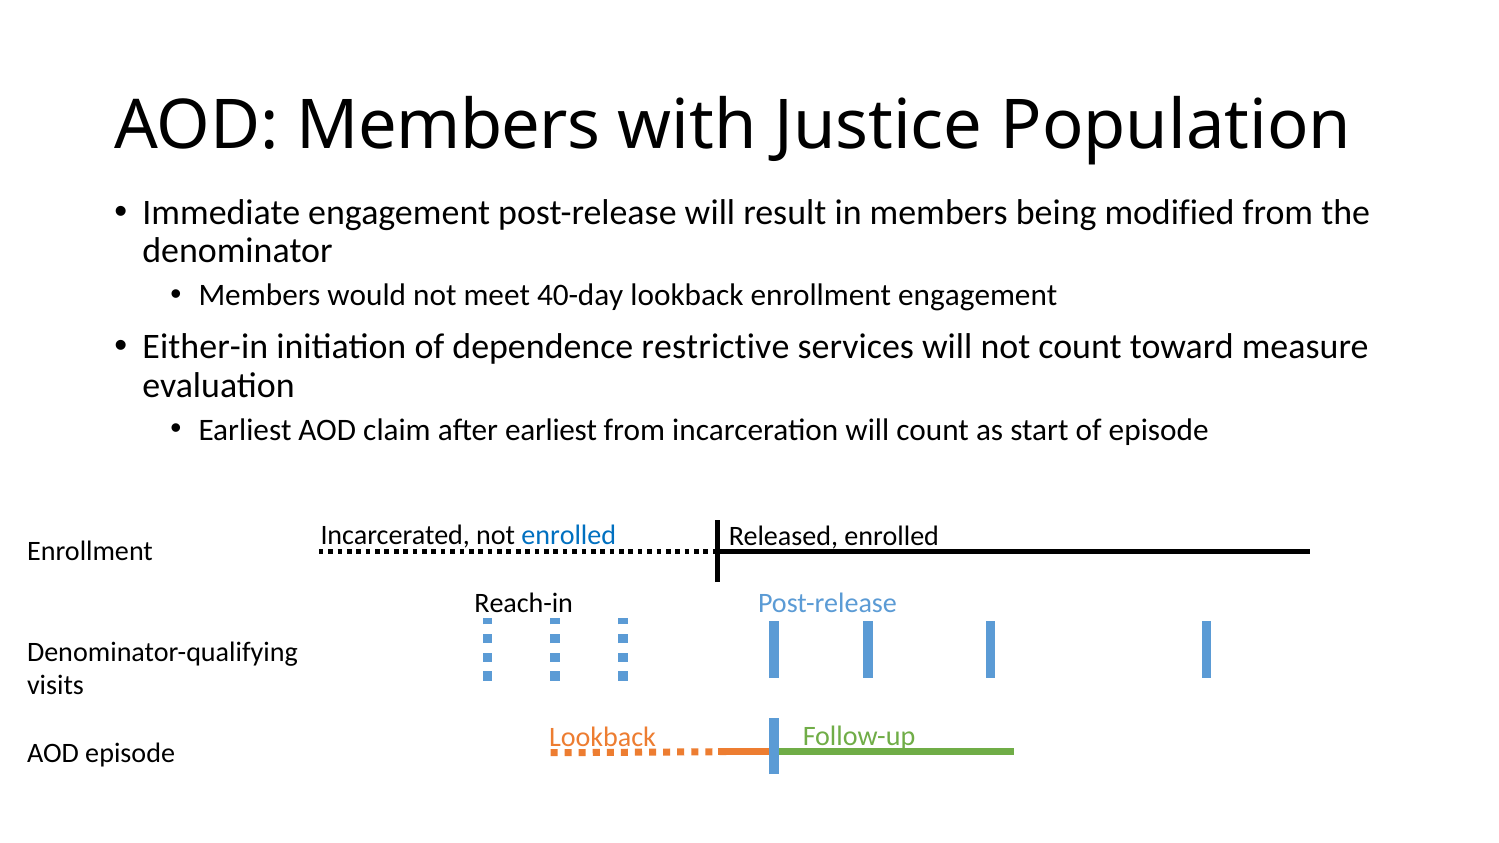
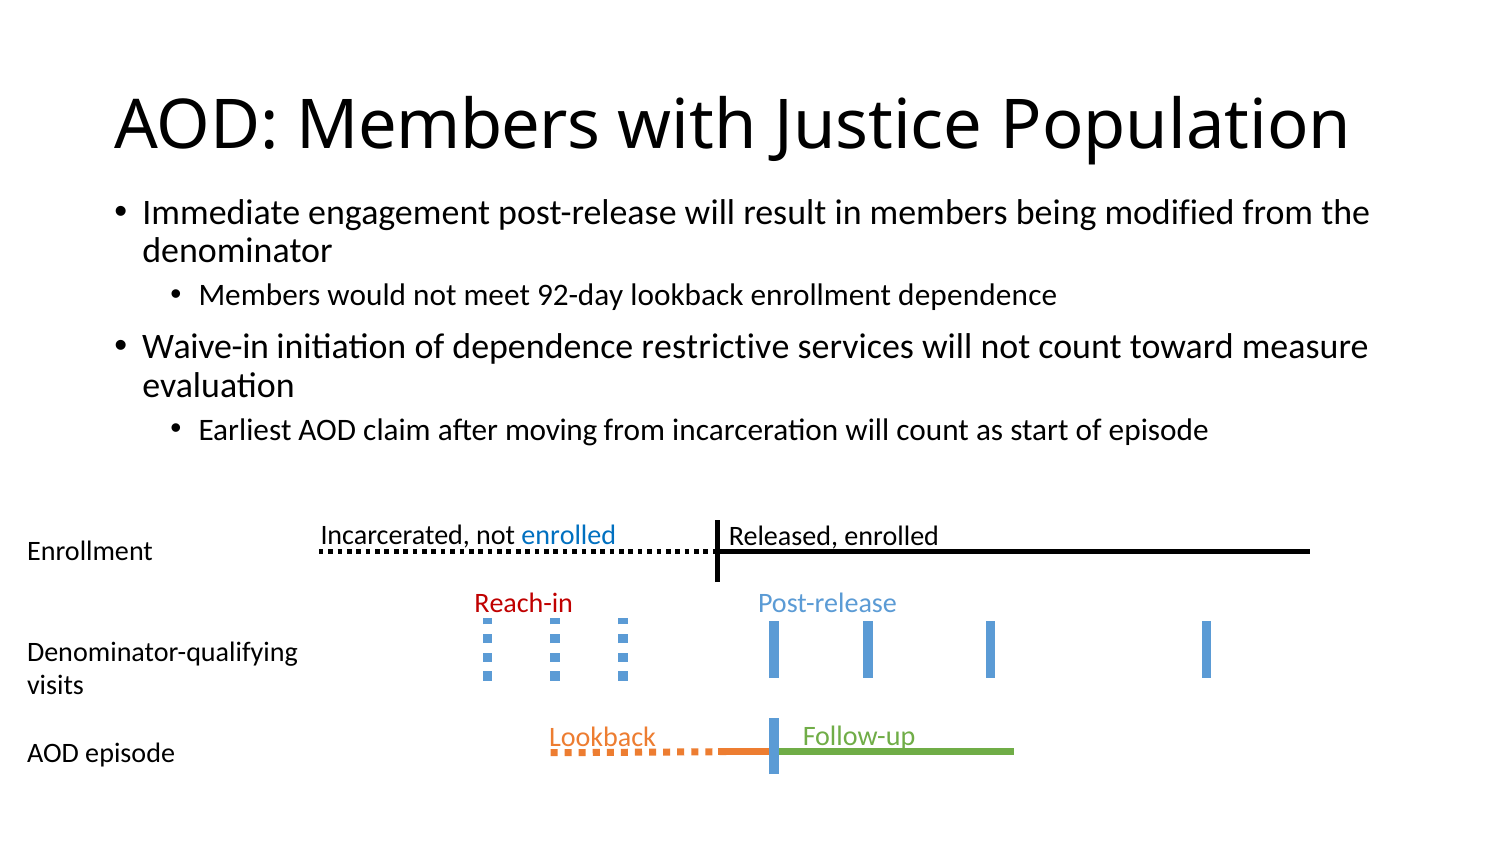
40-day: 40-day -> 92-day (580, 295)
enrollment engagement: engagement -> dependence (978, 295)
Either-in: Either-in -> Waive-in (206, 347)
after earliest: earliest -> moving (551, 430)
Reach-in colour: black -> red (524, 603)
